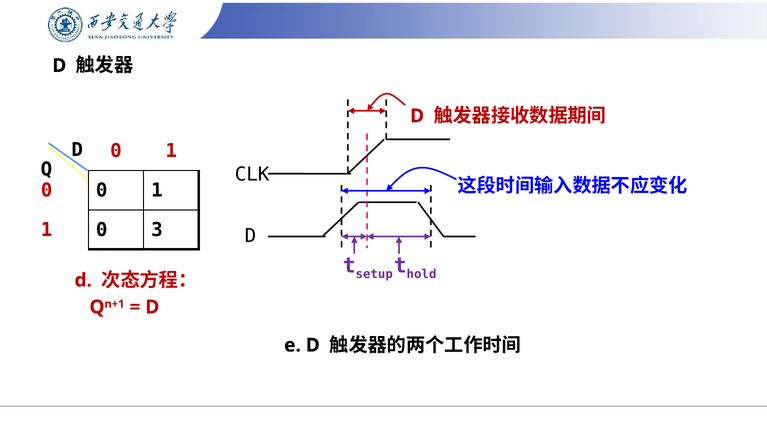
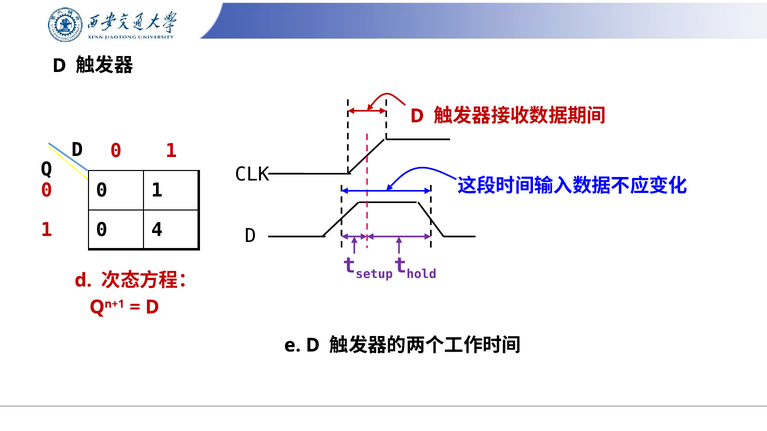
3: 3 -> 4 (157, 230)
